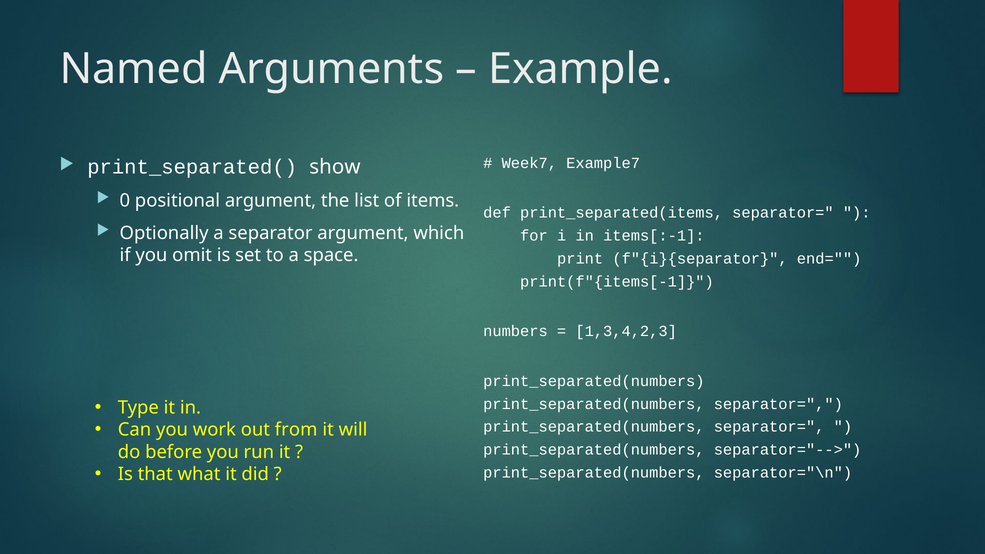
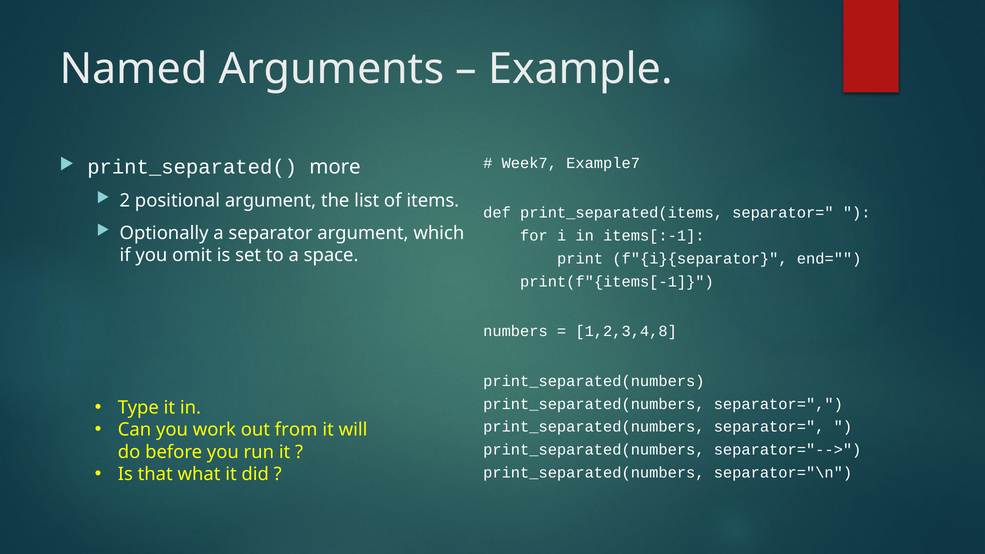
show: show -> more (335, 167)
0: 0 -> 2 (125, 201)
1,3,4,2,3: 1,3,4,2,3 -> 1,2,3,4,8 (626, 331)
